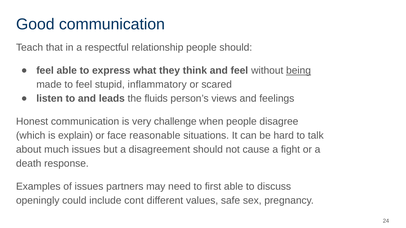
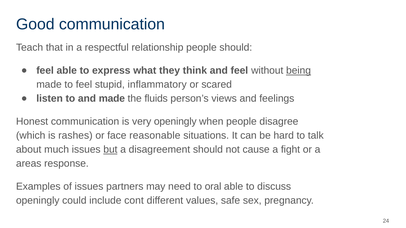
and leads: leads -> made (112, 99)
very challenge: challenge -> openingly (175, 122)
explain: explain -> rashes (75, 136)
but underline: none -> present (110, 150)
death: death -> areas (29, 164)
first: first -> oral (213, 187)
